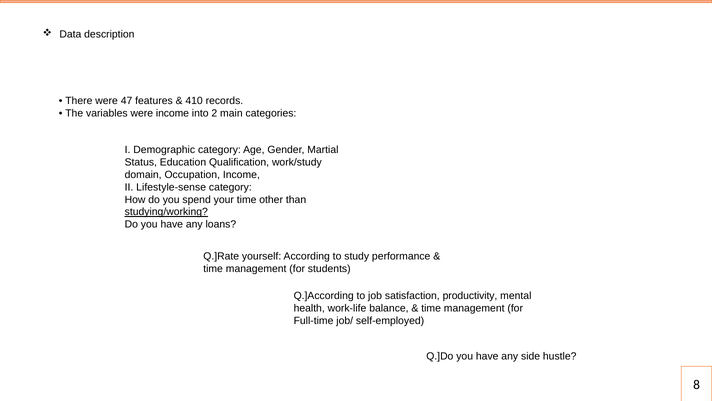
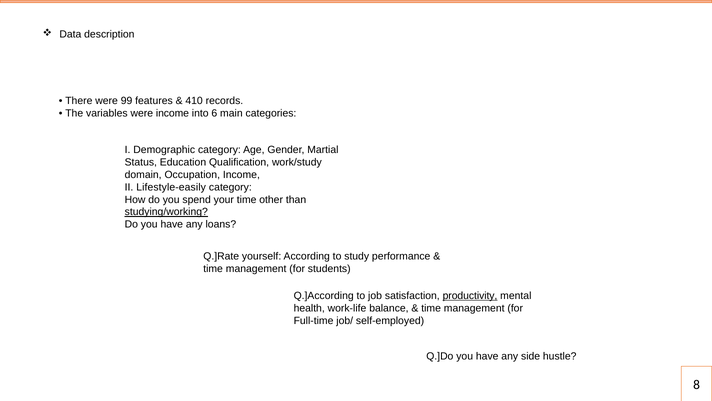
47: 47 -> 99 (127, 101)
2: 2 -> 6 (214, 113)
Lifestyle-sense: Lifestyle-sense -> Lifestyle-easily (171, 187)
productivity underline: none -> present (470, 295)
